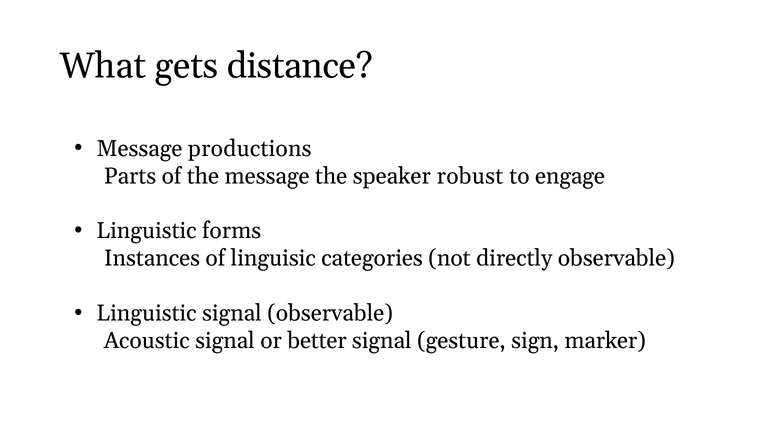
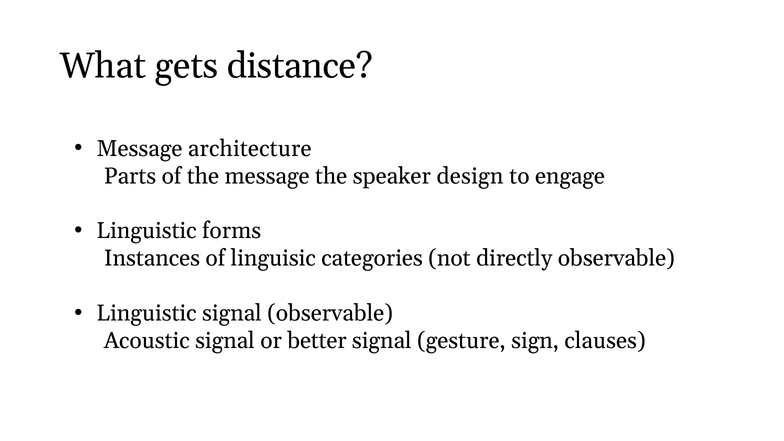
productions: productions -> architecture (250, 149)
robust: robust -> design (470, 176)
marker: marker -> clauses (605, 341)
